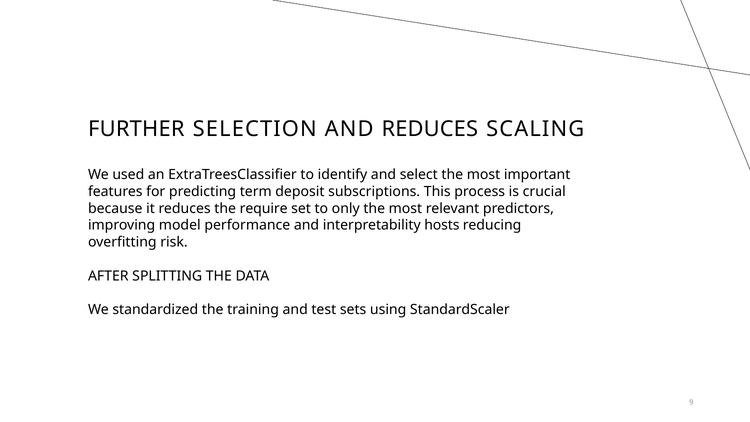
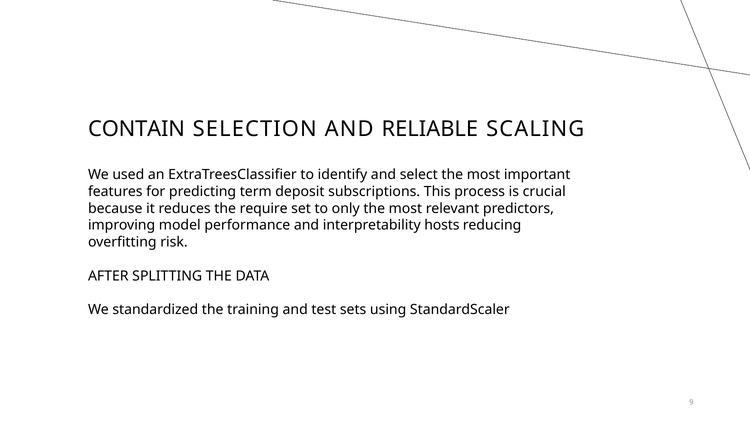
FURTHER: FURTHER -> CONTAIN (137, 129)
AND REDUCES: REDUCES -> RELIABLE (430, 129)
